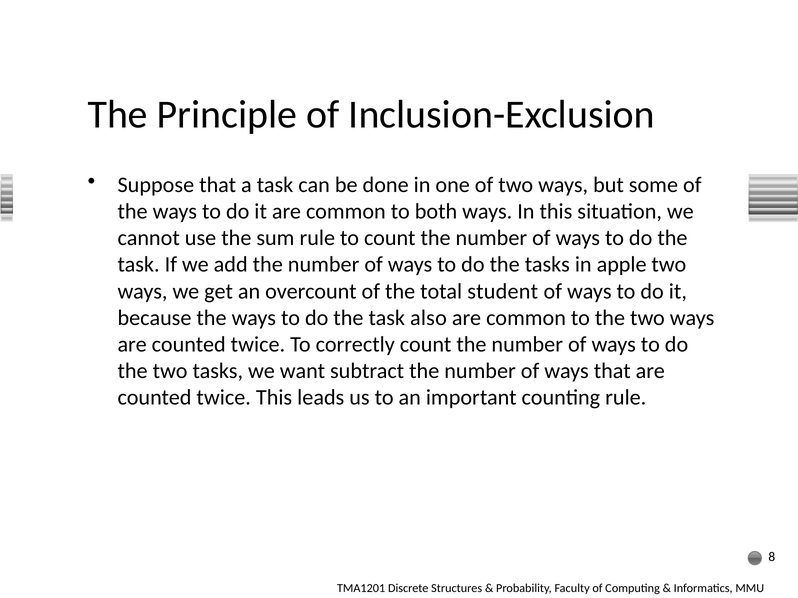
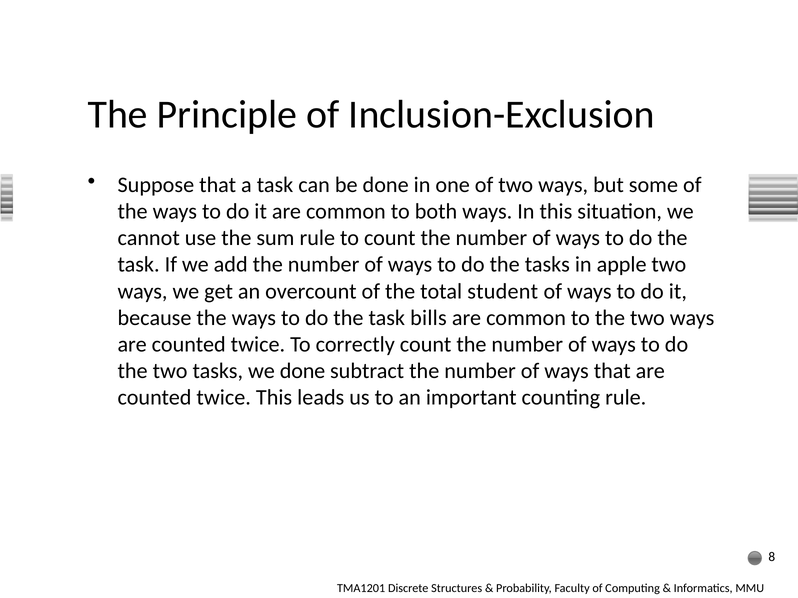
also: also -> bills (428, 318)
we want: want -> done (303, 371)
